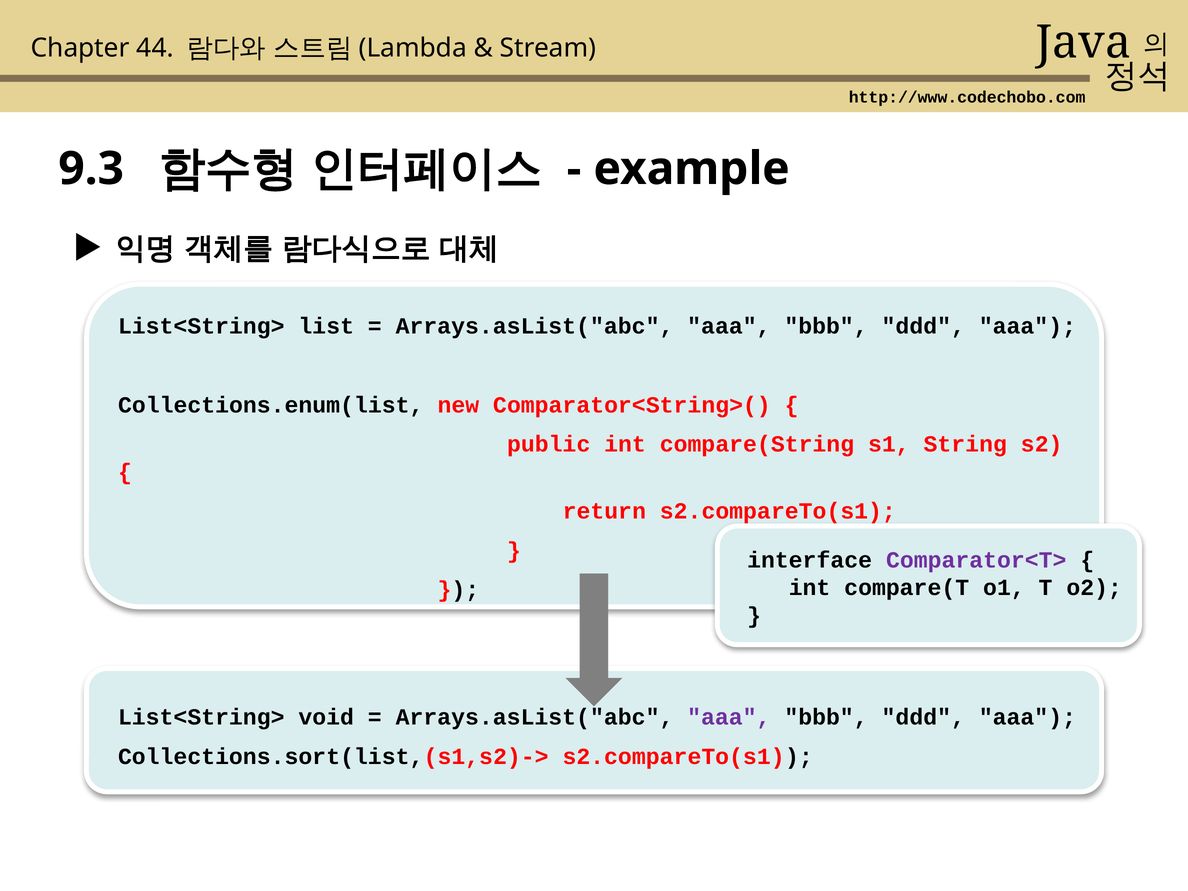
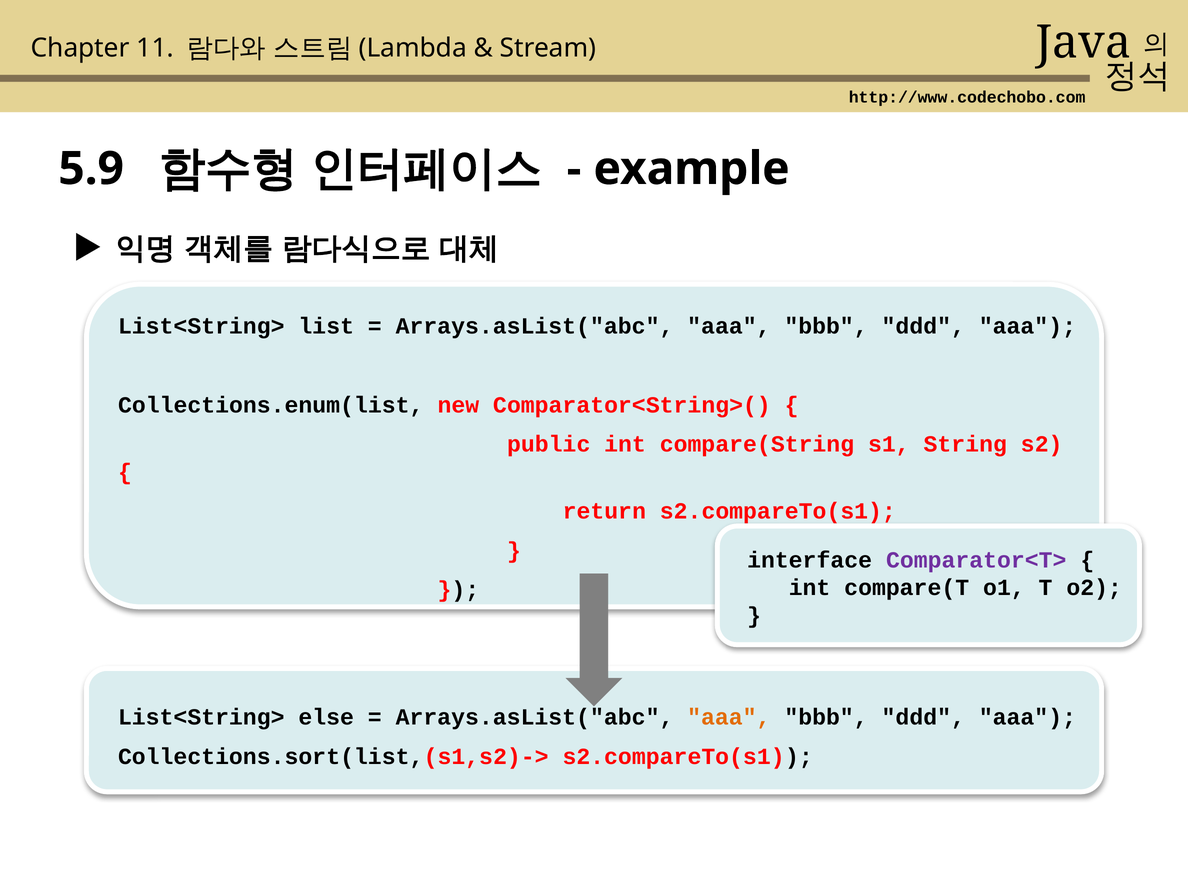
44: 44 -> 11 (155, 48)
9.3: 9.3 -> 5.9 (91, 169)
void: void -> else (326, 717)
aaa colour: purple -> orange (729, 717)
